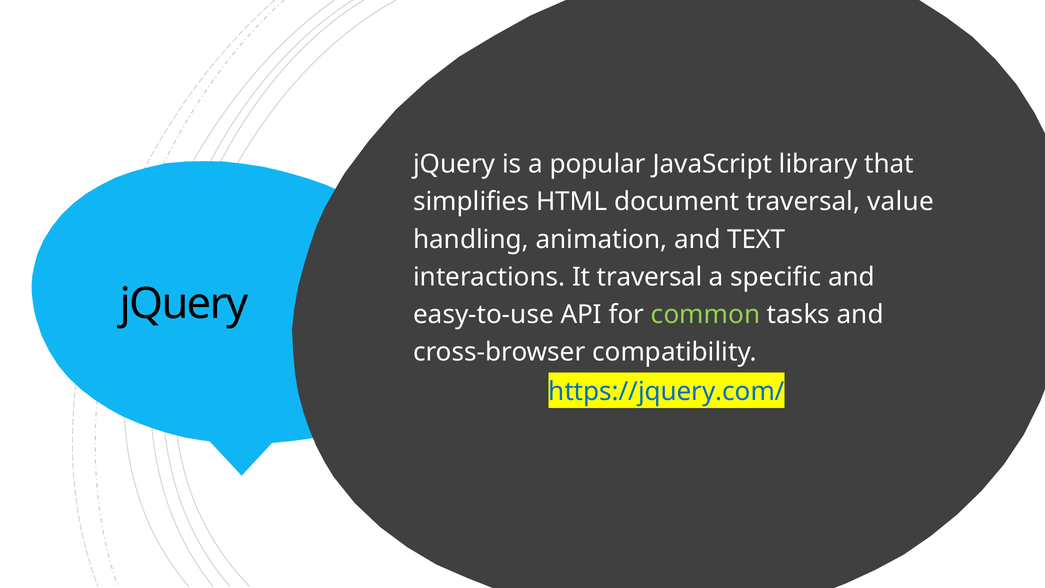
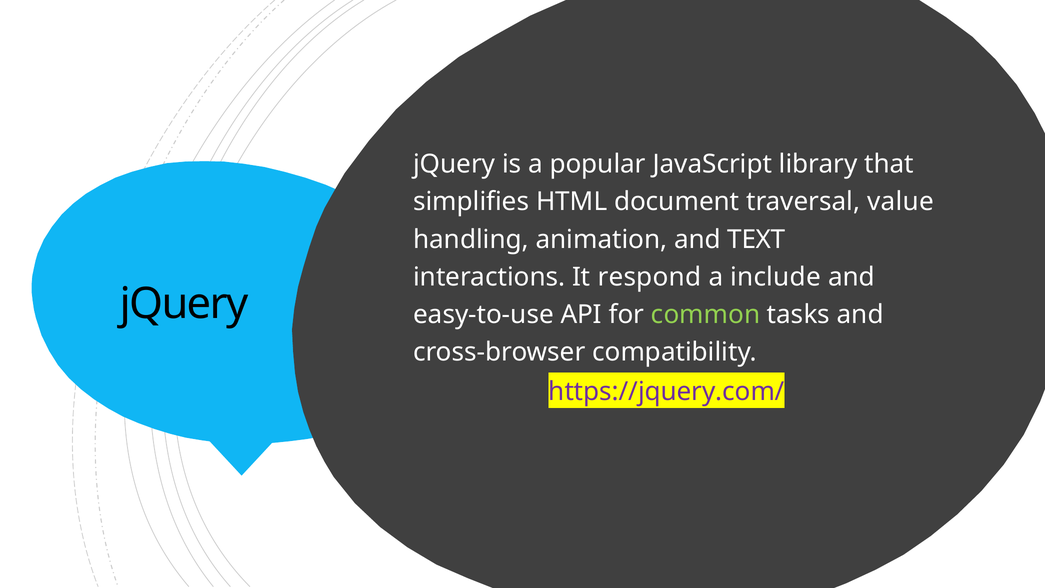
It traversal: traversal -> respond (649, 277)
specific: specific -> include (776, 277)
https://jquery.com/ colour: blue -> purple (667, 392)
